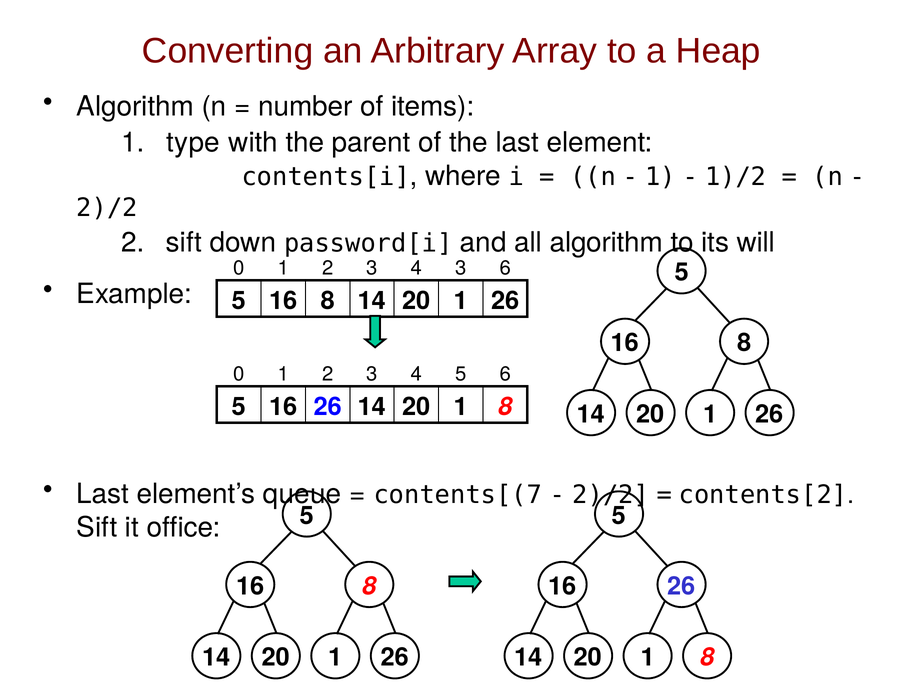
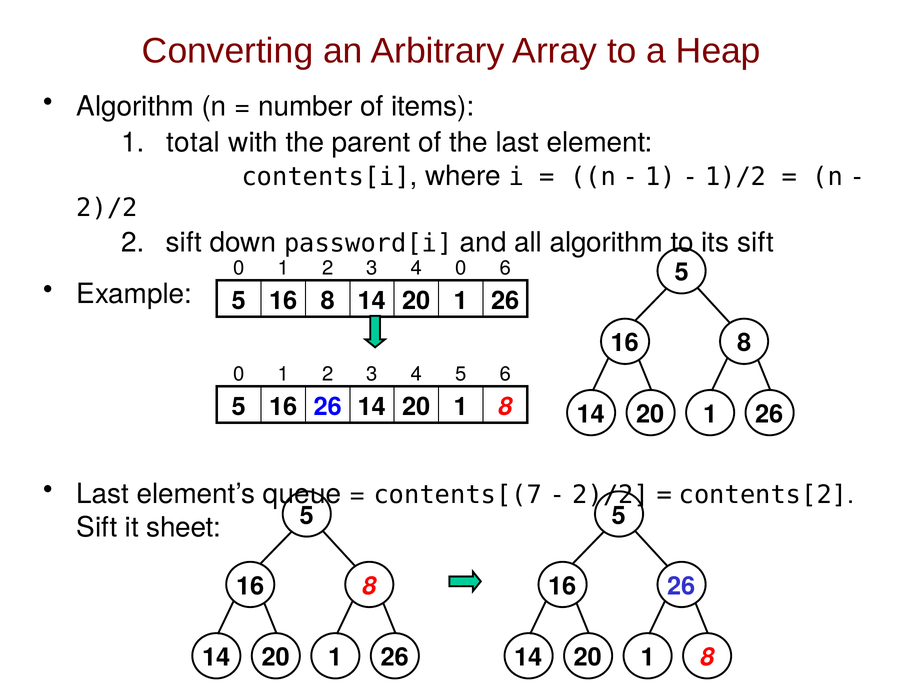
type: type -> total (193, 142)
its will: will -> sift (756, 242)
4 3: 3 -> 0 (461, 268)
office: office -> sheet (184, 527)
